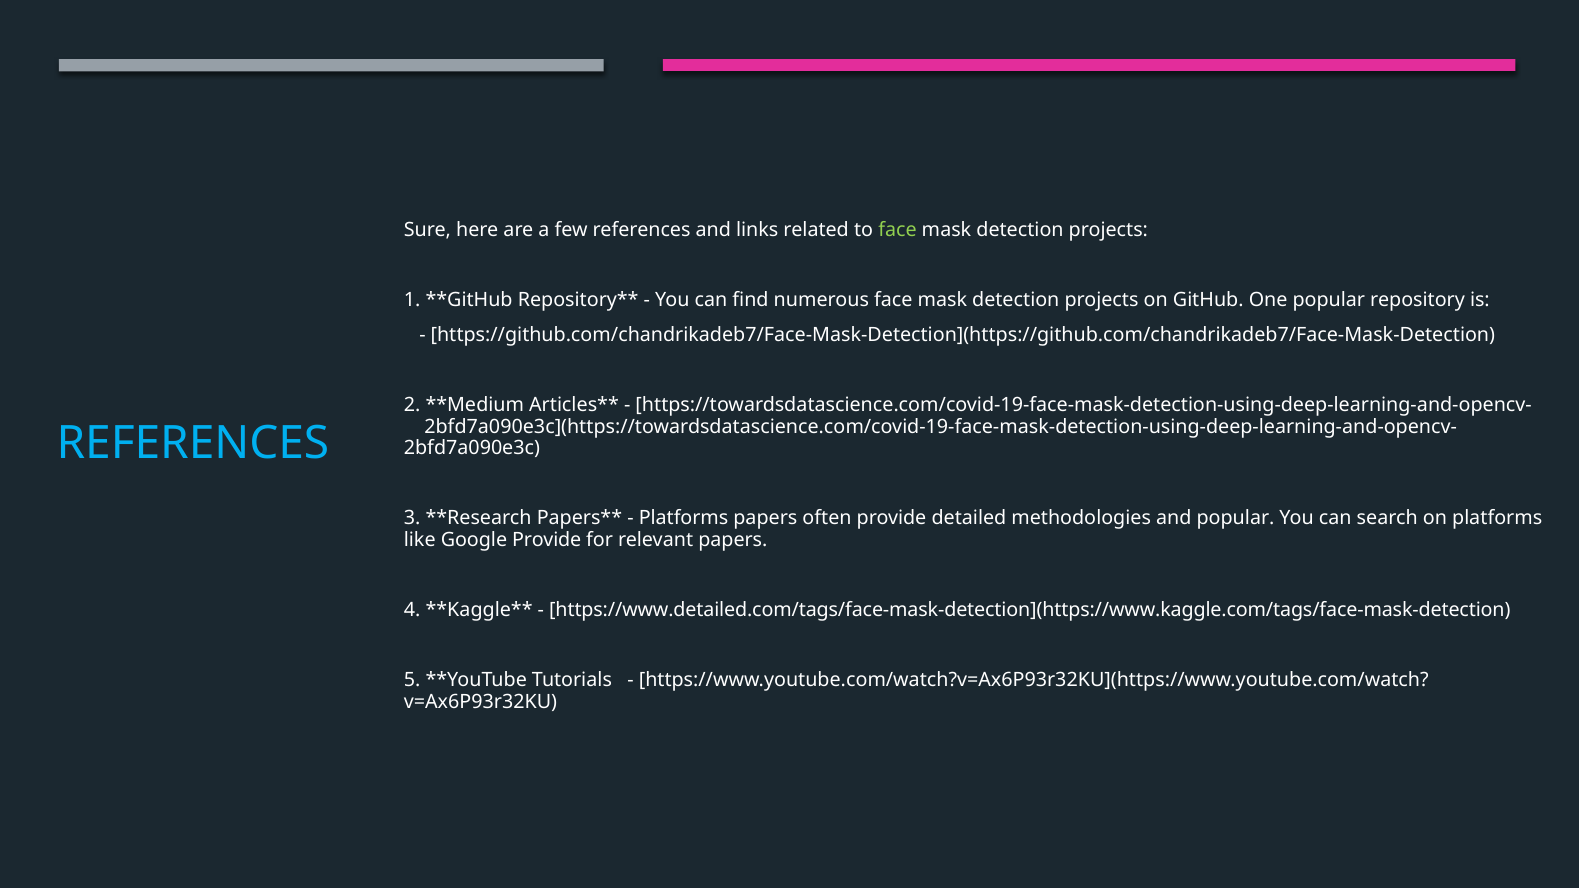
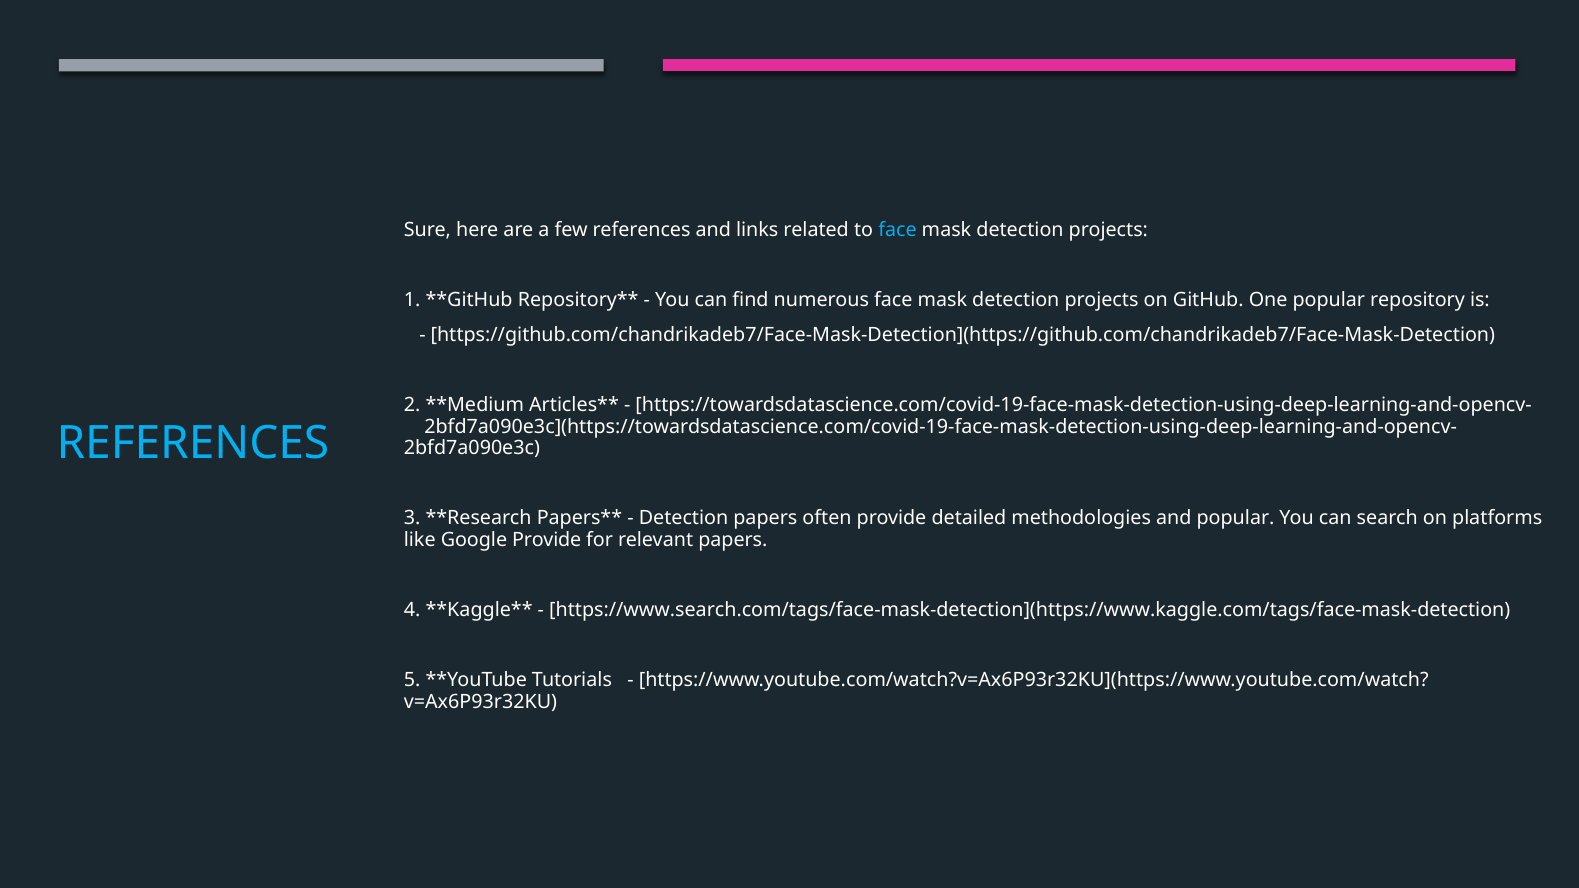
face colour: light green -> light blue (898, 230)
Platforms: Platforms -> Detection (684, 518)
https://www.detailed.com/tags/face-mask-detection](https://www.kaggle.com/tags/face-mask-detection: https://www.detailed.com/tags/face-mask-detection](https://www.kaggle.com/tags/face-mask-detection -> https://www.search.com/tags/face-mask-detection](https://www.kaggle.com/tags/face-mask-detection (1030, 610)
